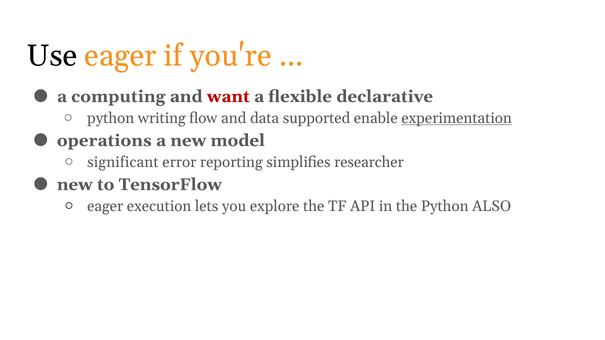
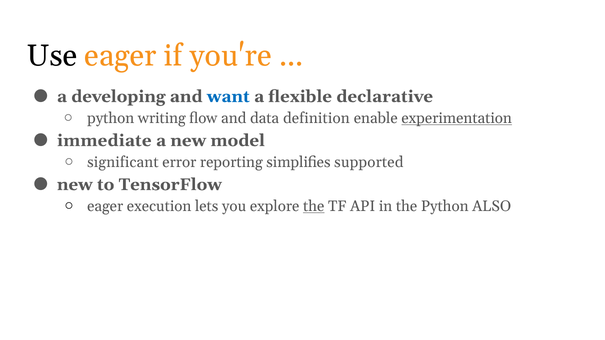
computing: computing -> developing (118, 97)
want colour: red -> blue (228, 97)
supported: supported -> definition (316, 118)
operations: operations -> immediate (104, 141)
researcher: researcher -> supported (369, 162)
the underline: none -> present (314, 206)
